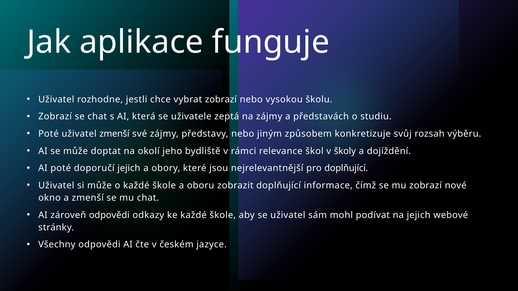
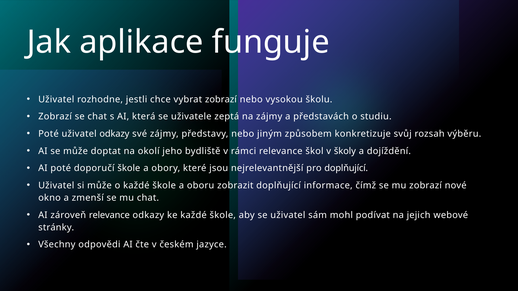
uživatel zmenší: zmenší -> odkazy (114, 134)
doporučí jejich: jejich -> škole (129, 168)
zároveň odpovědi: odpovědi -> relevance (109, 215)
